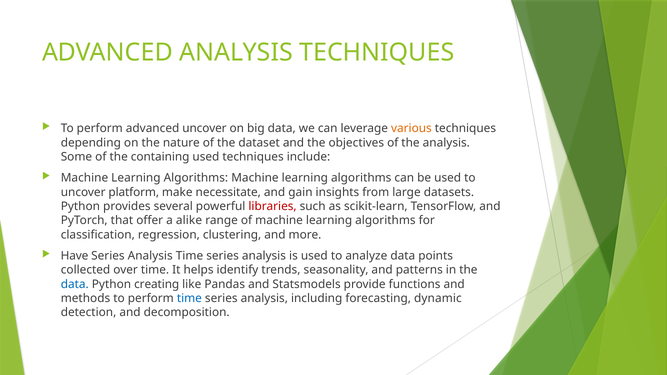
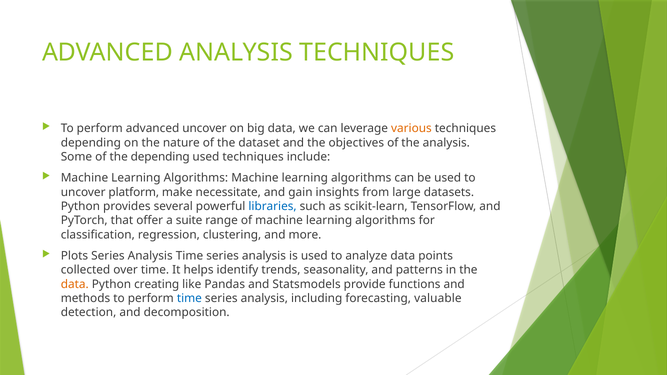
the containing: containing -> depending (160, 157)
libraries colour: red -> blue (273, 206)
alike: alike -> suite (189, 221)
Have: Have -> Plots (74, 256)
data colour: blue -> orange (75, 284)
dynamic: dynamic -> valuable (438, 299)
